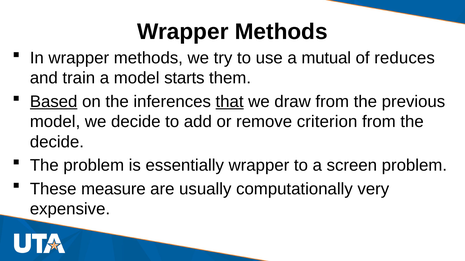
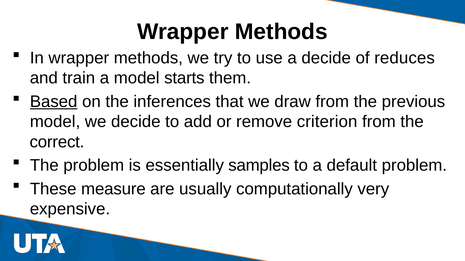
a mutual: mutual -> decide (326, 58)
that underline: present -> none (230, 102)
decide: decide -> correct (57, 142)
essentially wrapper: wrapper -> samples (259, 166)
screen: screen -> default (352, 166)
